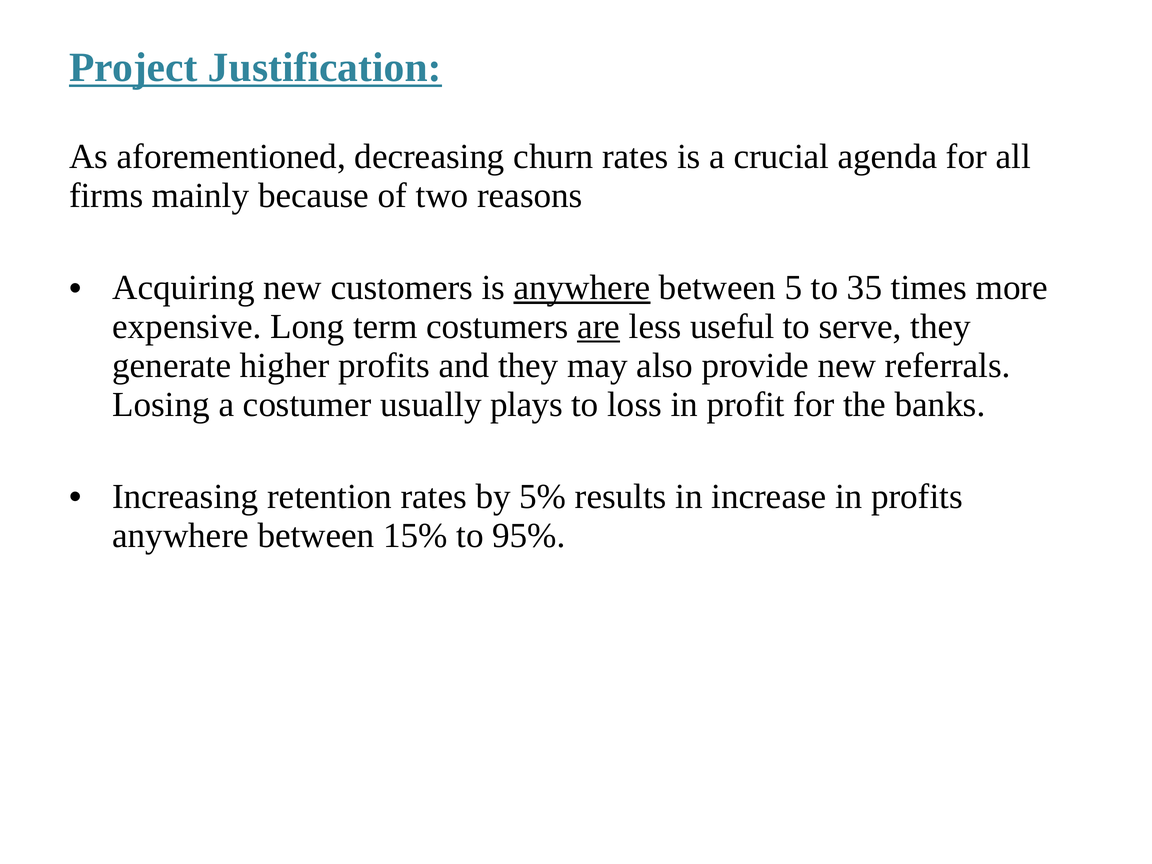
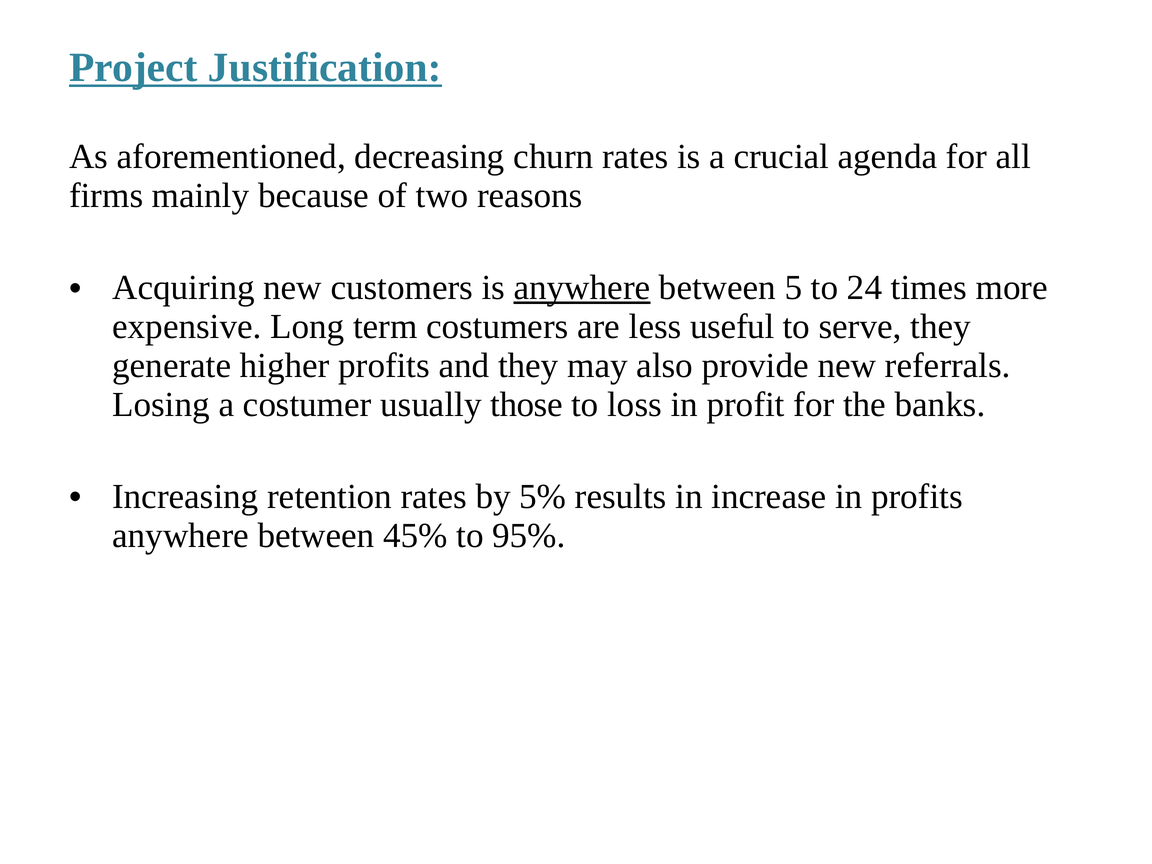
35: 35 -> 24 (865, 288)
are underline: present -> none (599, 327)
plays: plays -> those (527, 404)
15%: 15% -> 45% (415, 535)
